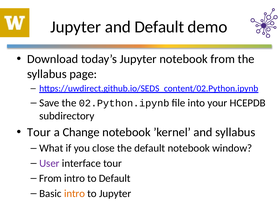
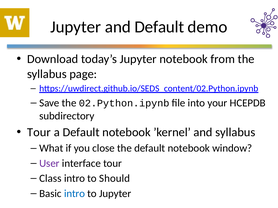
a Change: Change -> Default (81, 133)
From: From -> Class (50, 179)
to Default: Default -> Should (115, 179)
intro colour: orange -> blue (74, 194)
